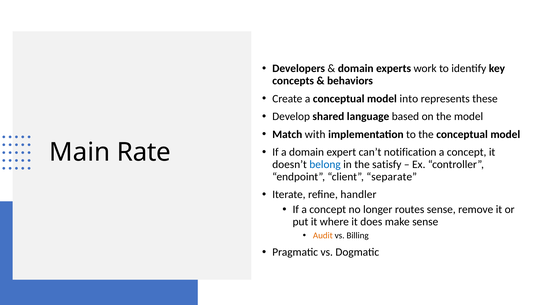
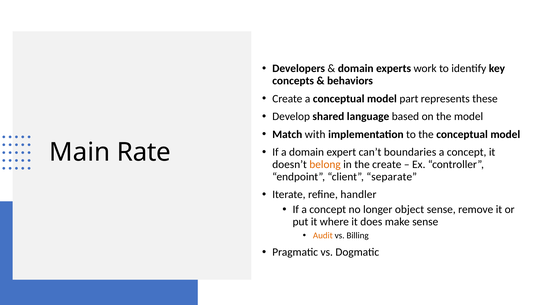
into: into -> part (409, 99)
notification: notification -> boundaries (410, 152)
belong colour: blue -> orange (325, 164)
the satisfy: satisfy -> create (387, 164)
routes: routes -> object (410, 209)
